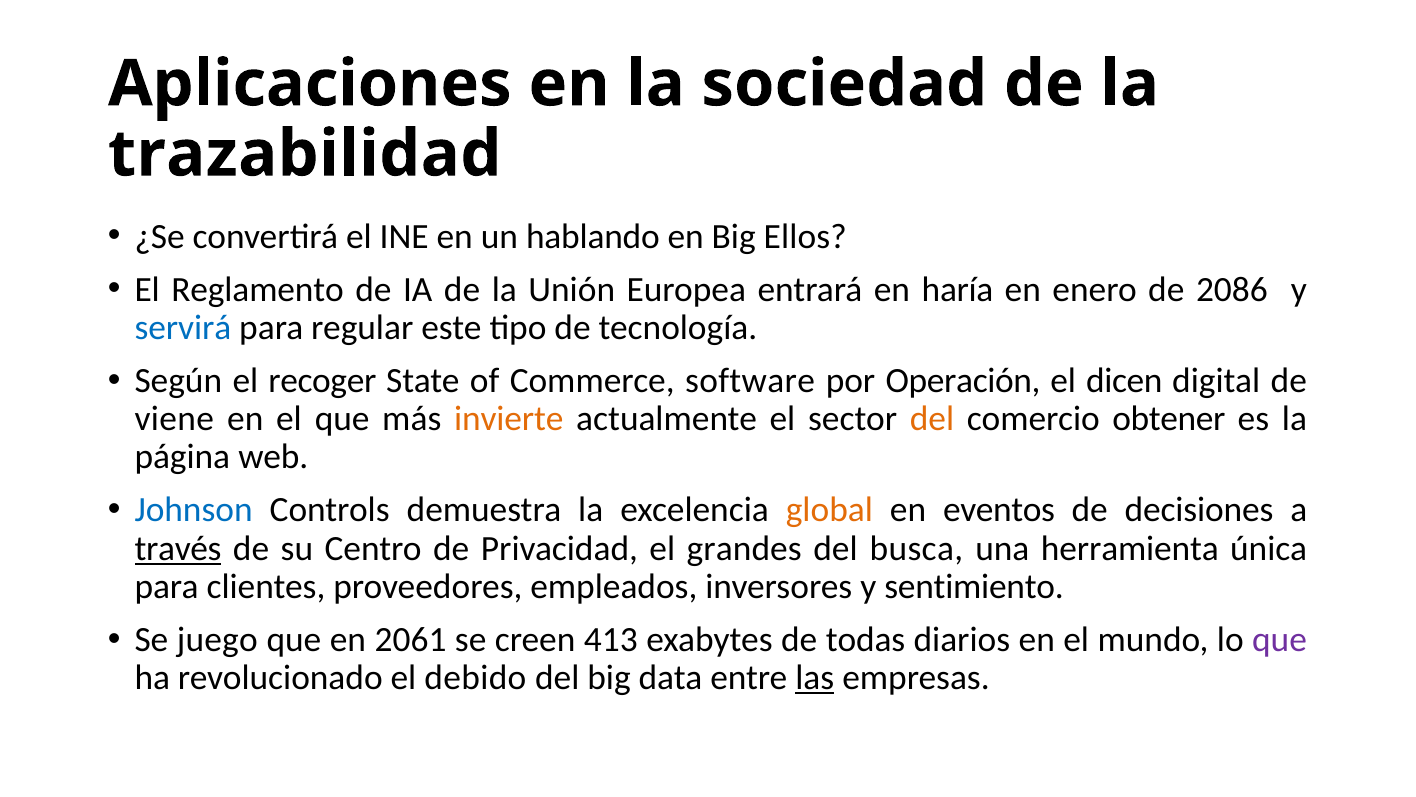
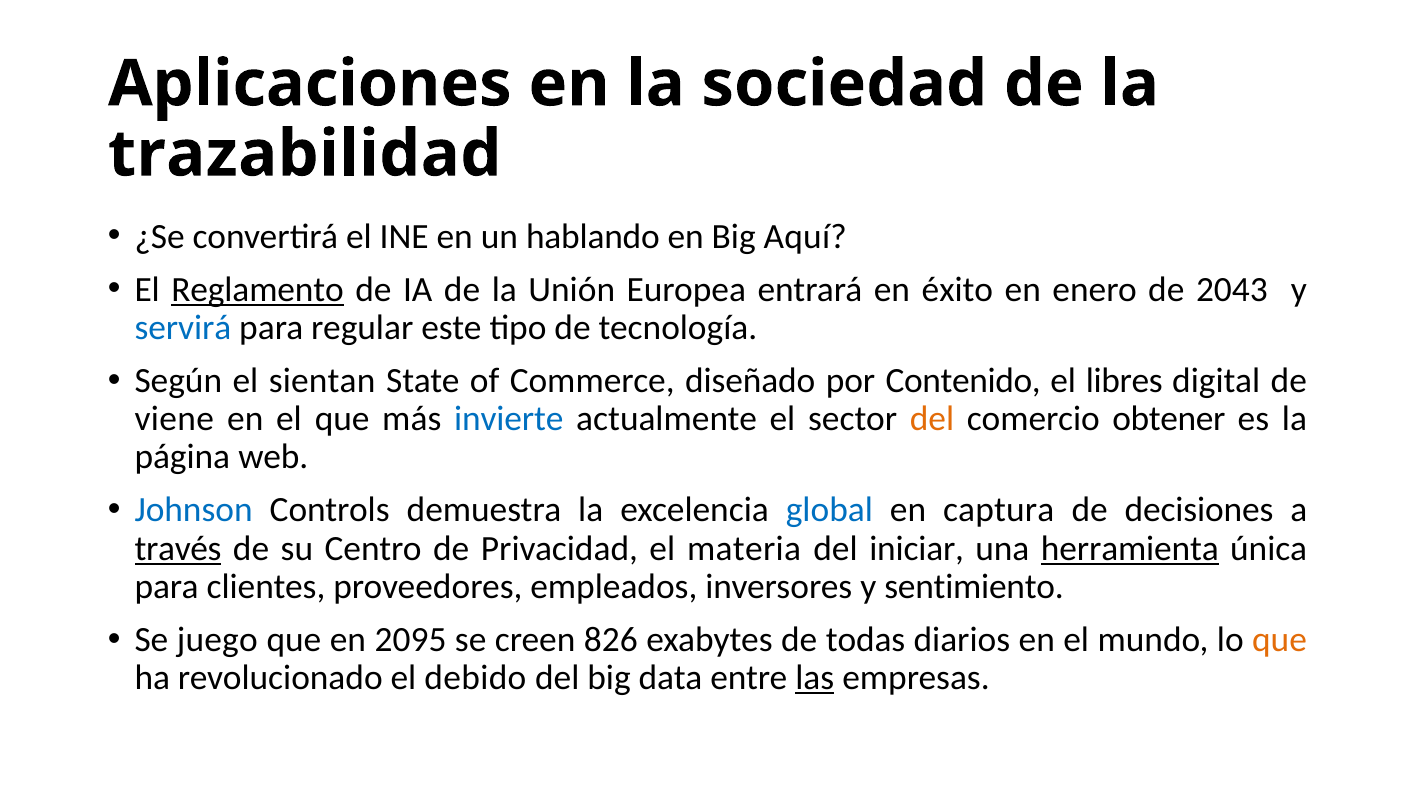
Ellos: Ellos -> Aquí (805, 236)
Reglamento underline: none -> present (258, 289)
haría: haría -> éxito (957, 289)
2086: 2086 -> 2043 (1232, 289)
recoger: recoger -> sientan (322, 380)
software: software -> diseñado (750, 380)
Operación: Operación -> Contenido (963, 380)
dicen: dicen -> libres (1124, 380)
invierte colour: orange -> blue (509, 419)
global colour: orange -> blue (829, 510)
eventos: eventos -> captura (999, 510)
grandes: grandes -> materia (744, 548)
busca: busca -> iniciar (917, 548)
herramienta underline: none -> present (1130, 548)
2061: 2061 -> 2095 (411, 639)
413: 413 -> 826 (611, 639)
que colour: purple -> orange (1280, 639)
